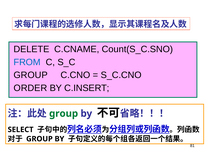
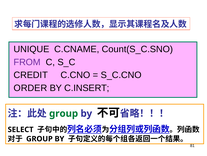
DELETE: DELETE -> UNIQUE (31, 49)
FROM colour: blue -> purple (27, 62)
GROUP: GROUP -> CREDIT (31, 75)
